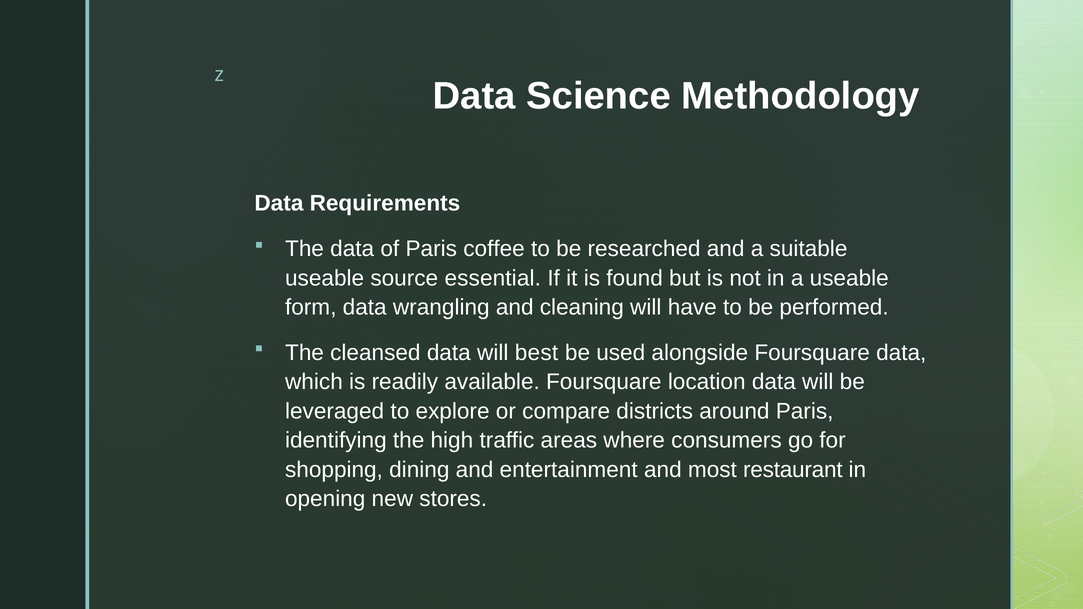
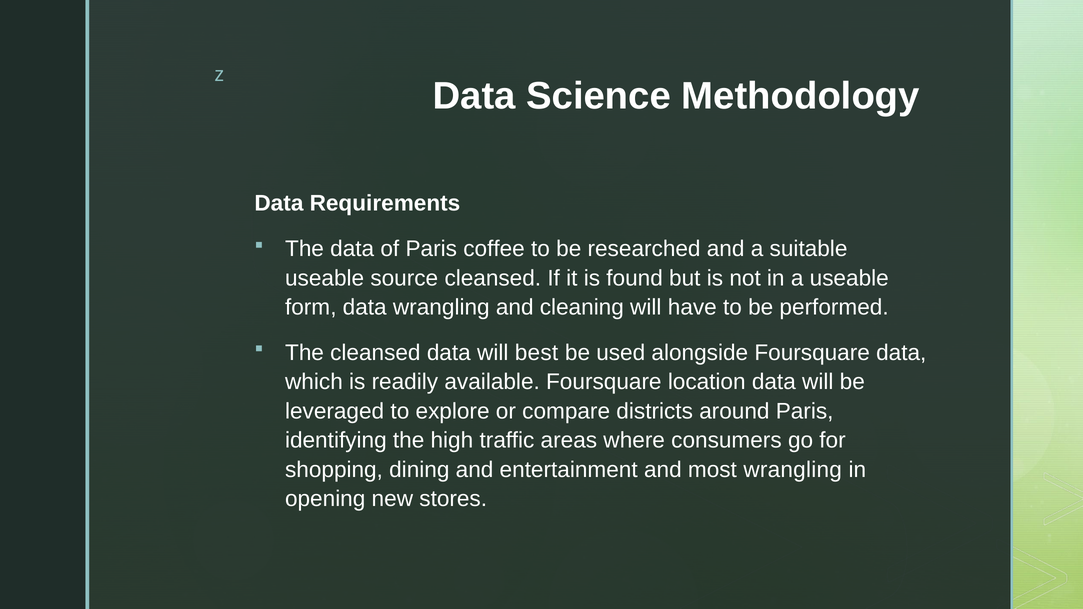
source essential: essential -> cleansed (493, 278)
most restaurant: restaurant -> wrangling (793, 470)
